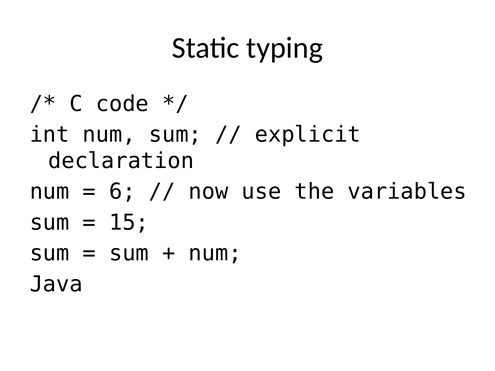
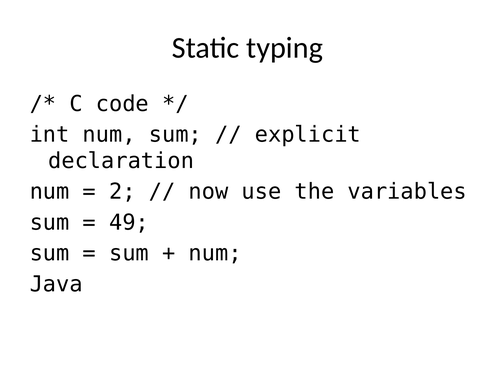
6: 6 -> 2 (122, 192)
15: 15 -> 49 (129, 223)
